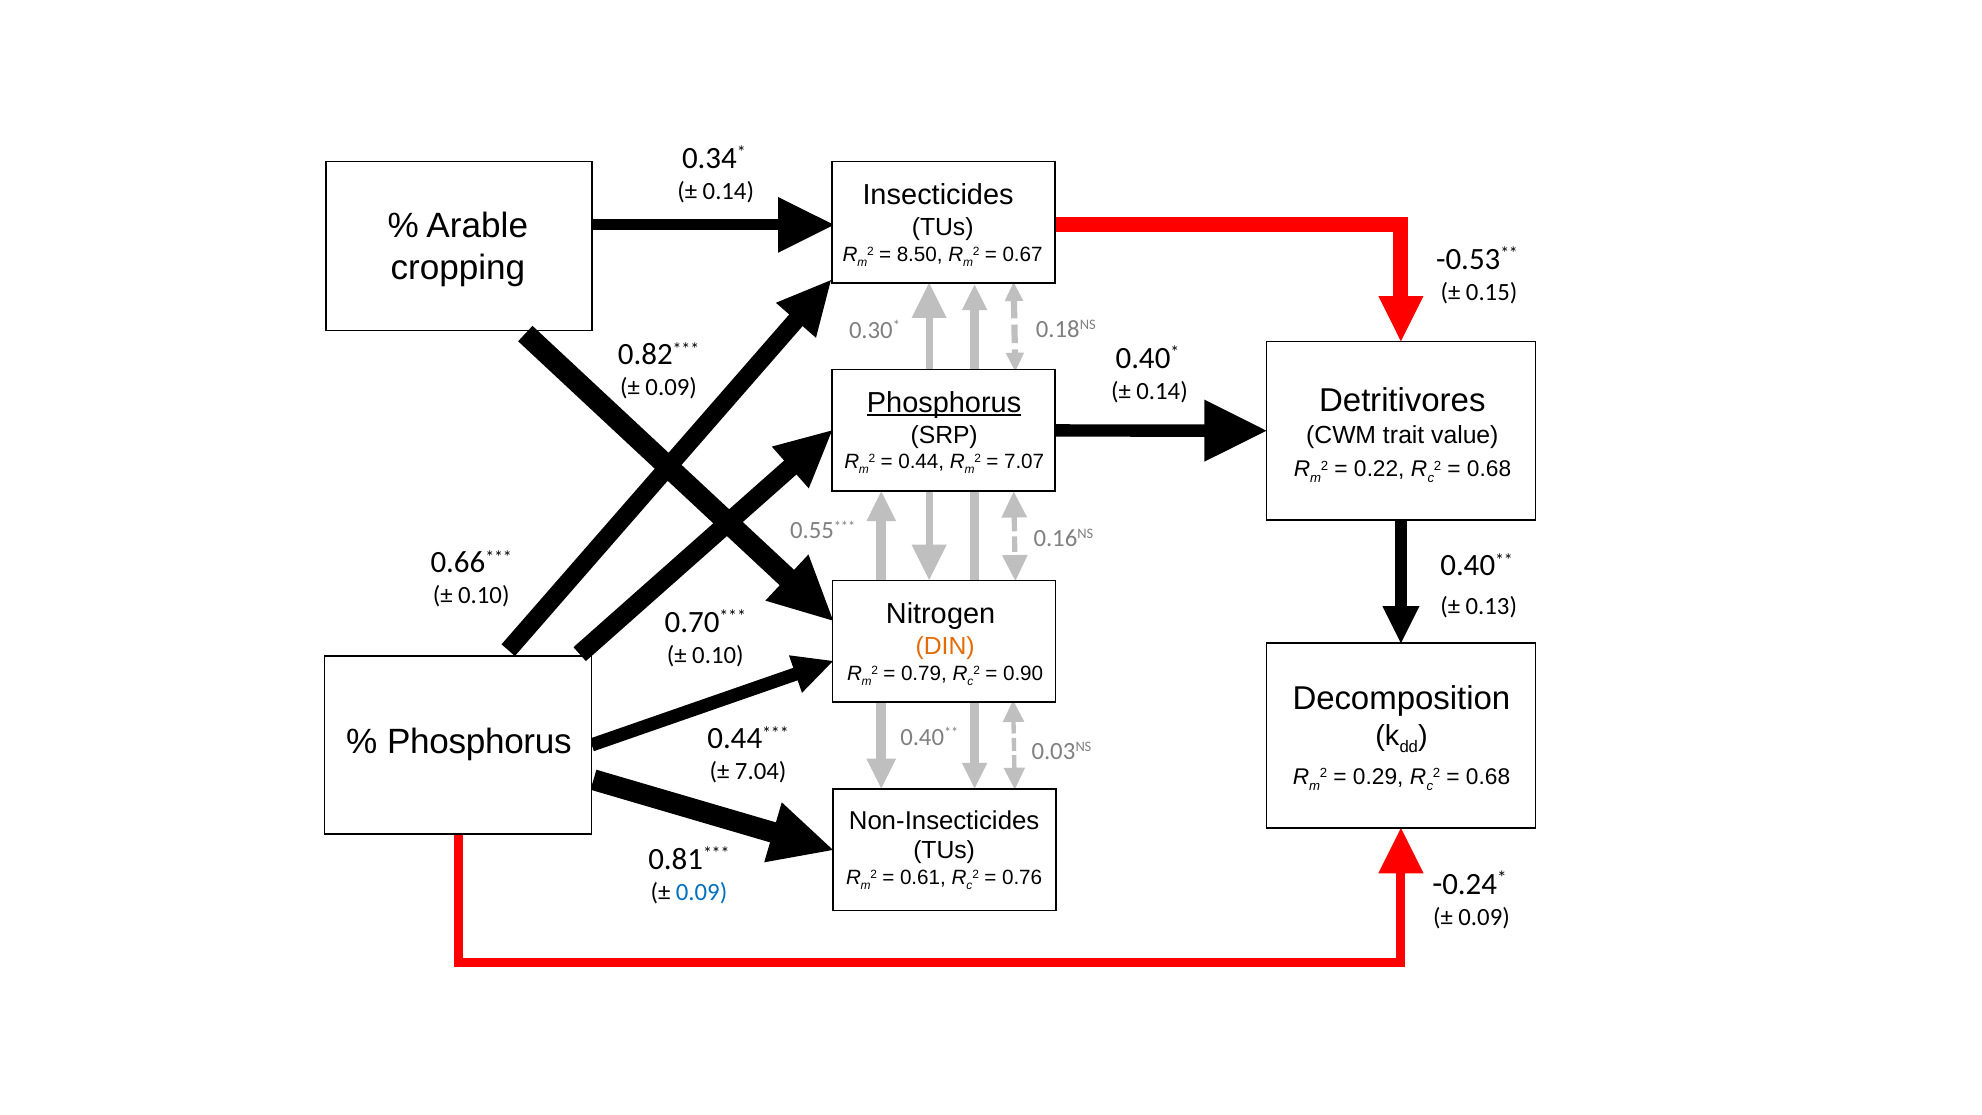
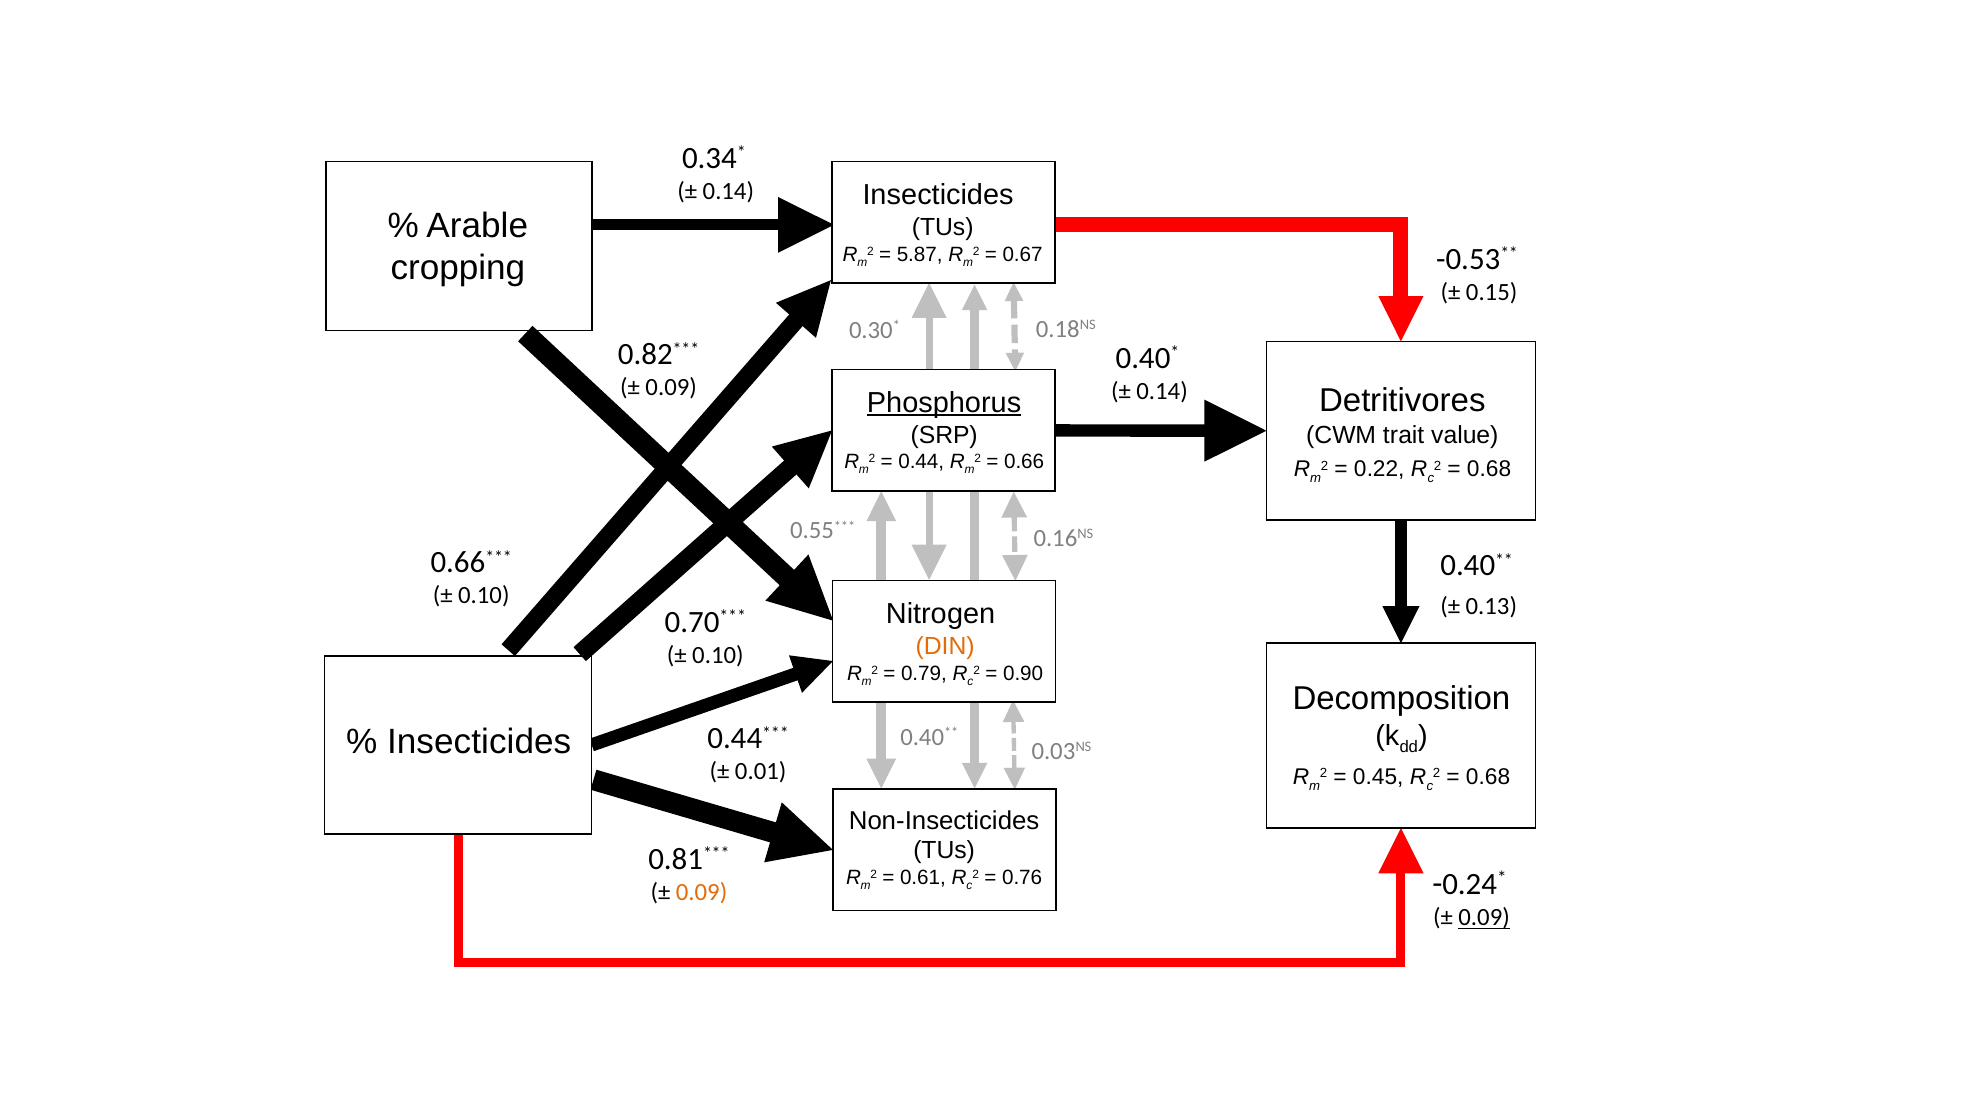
8.50: 8.50 -> 5.87 (920, 254)
7.07: 7.07 -> 0.66 (1024, 462)
Phosphorus: Phosphorus -> Insecticides (479, 742)
7.04: 7.04 -> 0.01 (761, 771)
0.29: 0.29 -> 0.45 (1378, 777)
0.09 colour: blue -> orange (702, 892)
0.09 underline: none -> present (1484, 918)
